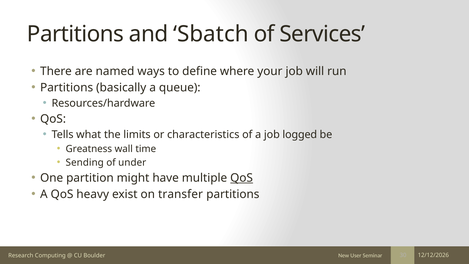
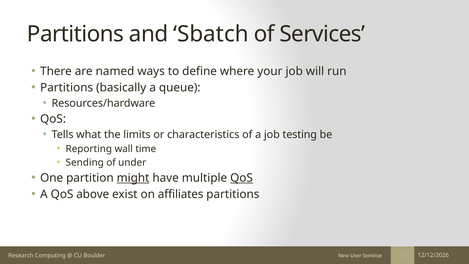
logged: logged -> testing (300, 135)
Greatness: Greatness -> Reporting (89, 149)
might underline: none -> present (133, 178)
heavy: heavy -> above (93, 194)
transfer: transfer -> affiliates (181, 194)
